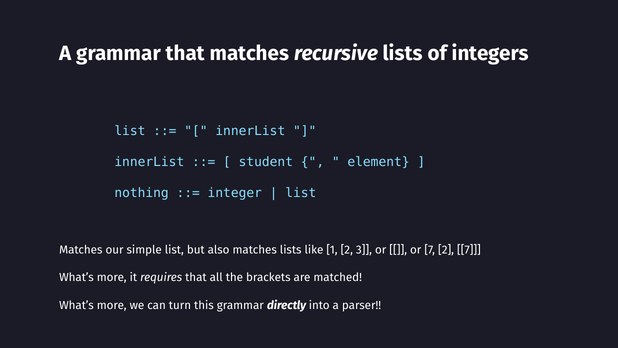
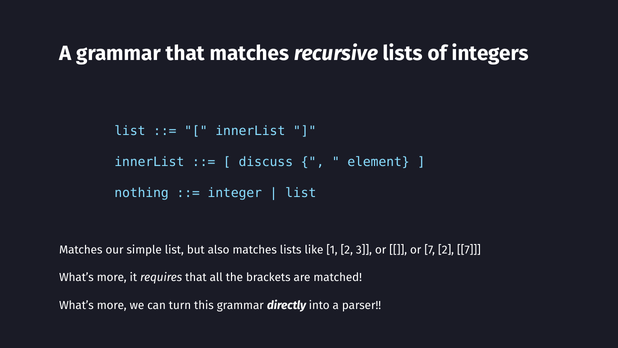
student: student -> discuss (266, 162)
